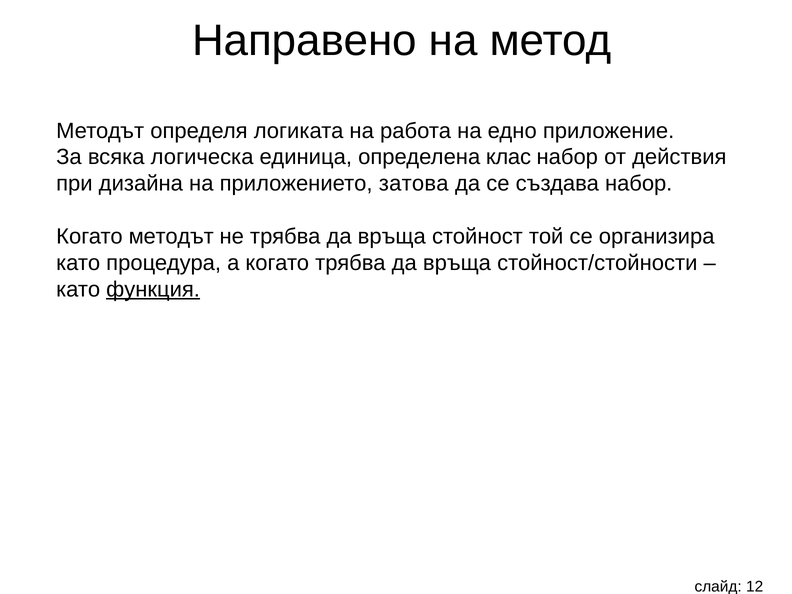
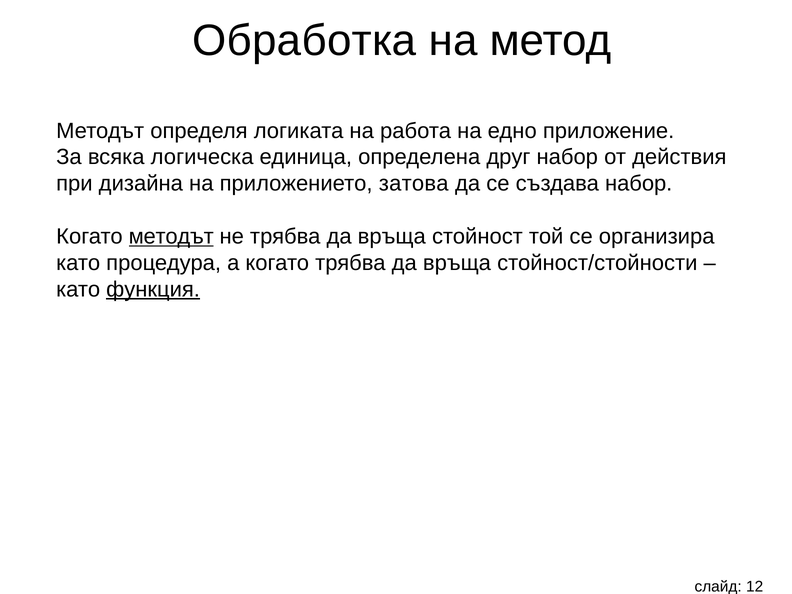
Направено: Направено -> Обработка (304, 41)
клас: клас -> друг (508, 157)
методът underline: none -> present (171, 236)
